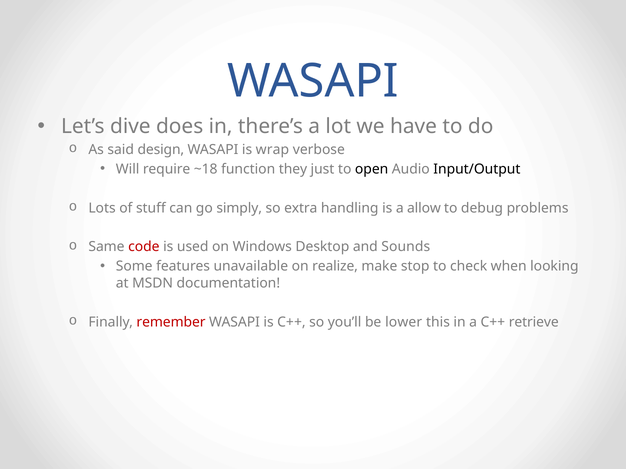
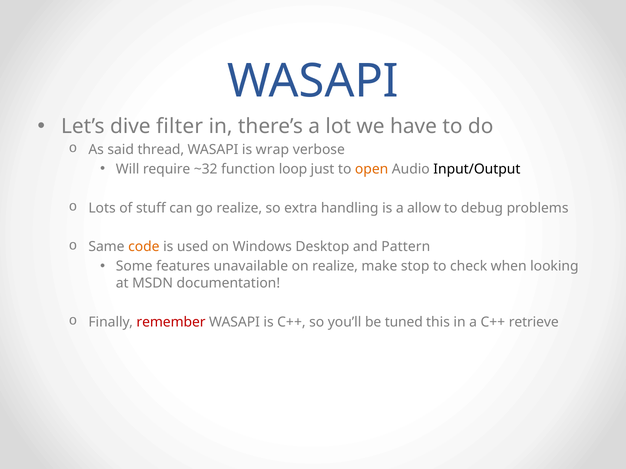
does: does -> filter (180, 127)
design: design -> thread (161, 150)
~18: ~18 -> ~32 (206, 169)
they: they -> loop (293, 169)
open colour: black -> orange (372, 169)
go simply: simply -> realize (239, 208)
code colour: red -> orange (144, 247)
Sounds: Sounds -> Pattern (406, 247)
lower: lower -> tuned (404, 322)
